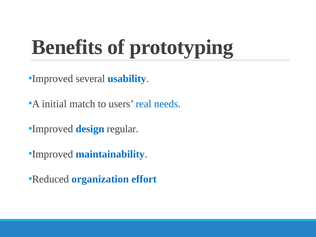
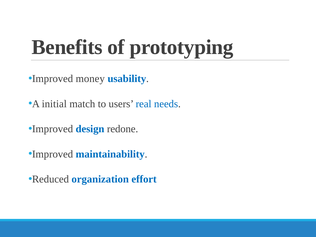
several: several -> money (90, 79)
regular: regular -> redone (123, 129)
